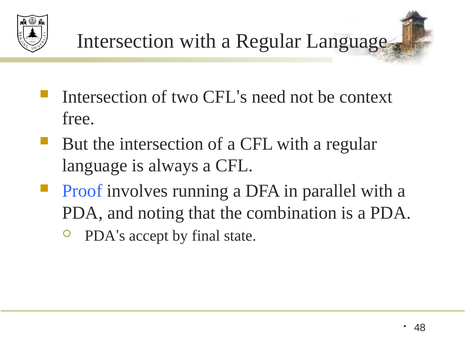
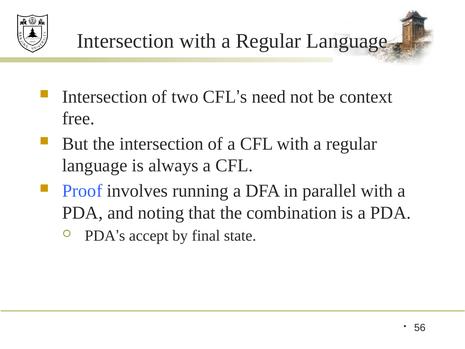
48: 48 -> 56 (420, 327)
